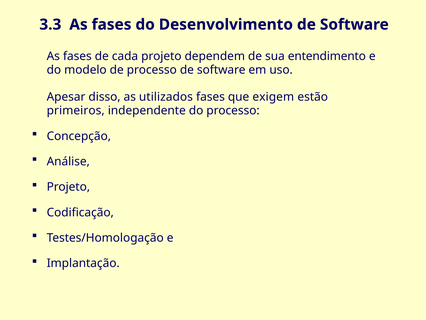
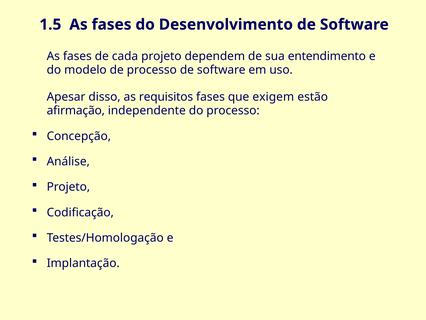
3.3: 3.3 -> 1.5 (50, 25)
utilizados: utilizados -> requisitos (166, 97)
primeiros: primeiros -> afirmação (76, 110)
